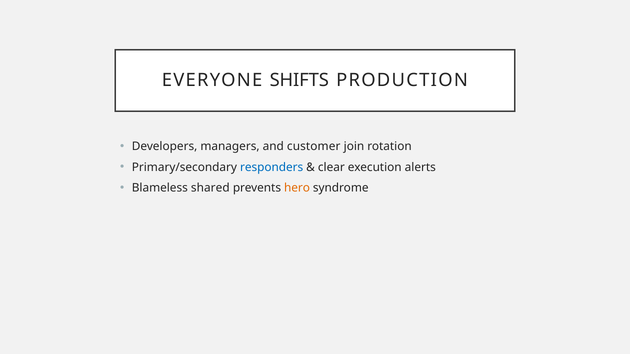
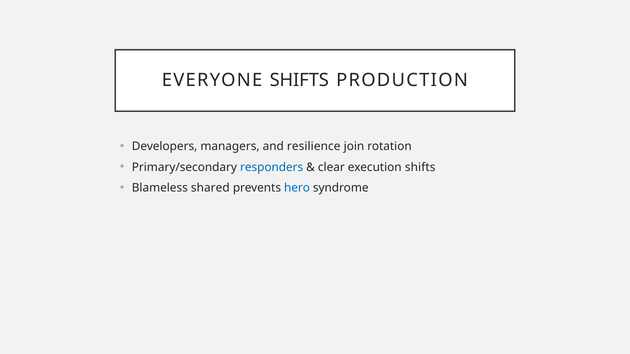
customer: customer -> resilience (314, 147)
execution alerts: alerts -> shifts (420, 167)
hero colour: orange -> blue (297, 188)
